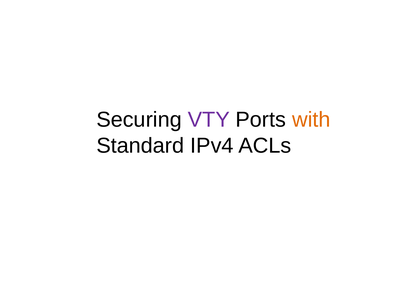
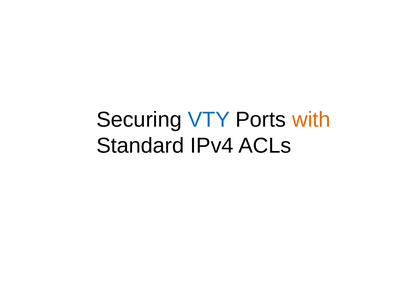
VTY colour: purple -> blue (209, 120)
